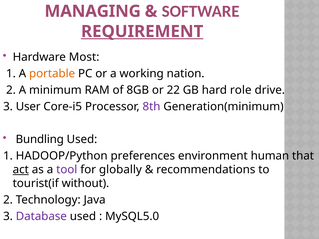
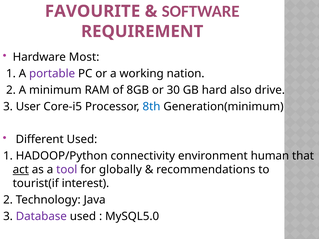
MANAGING: MANAGING -> FAVOURITE (93, 11)
REQUIREMENT underline: present -> none (142, 32)
portable colour: orange -> purple (52, 74)
22: 22 -> 30 (173, 90)
role: role -> also (241, 90)
8th colour: purple -> blue (151, 107)
Bundling: Bundling -> Different (40, 140)
preferences: preferences -> connectivity (143, 156)
without: without -> interest (85, 184)
